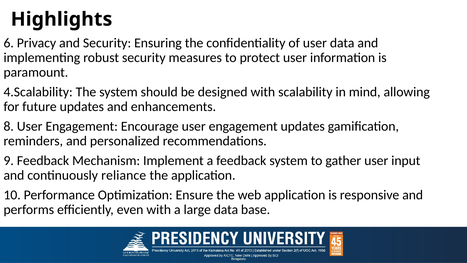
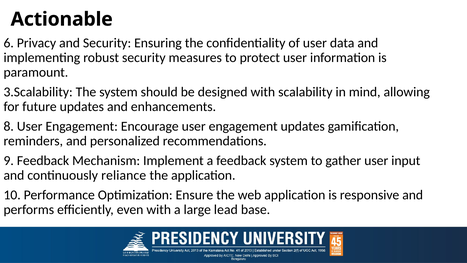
Highlights: Highlights -> Actionable (62, 19)
4.Scalability: 4.Scalability -> 3.Scalability (38, 92)
large data: data -> lead (226, 210)
